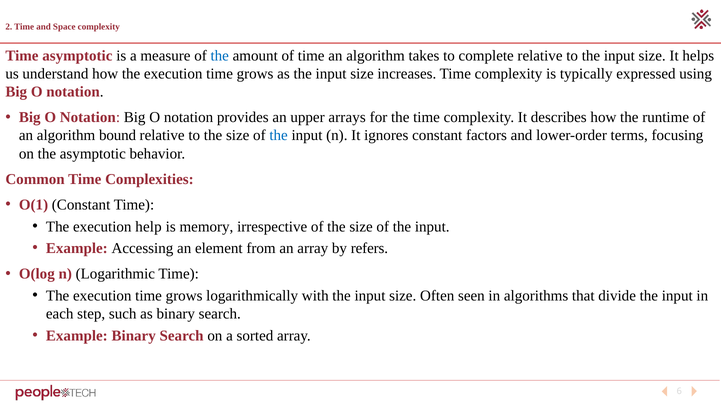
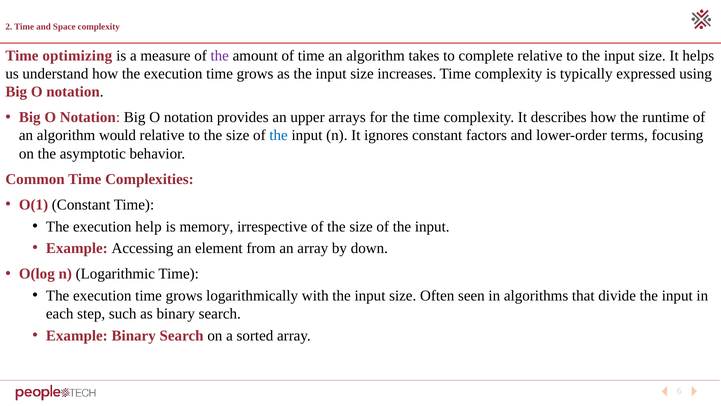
Time asymptotic: asymptotic -> optimizing (77, 56)
the colour: blue -> purple (220, 56)
bound: bound -> would (118, 135)
refers: refers -> down (369, 248)
